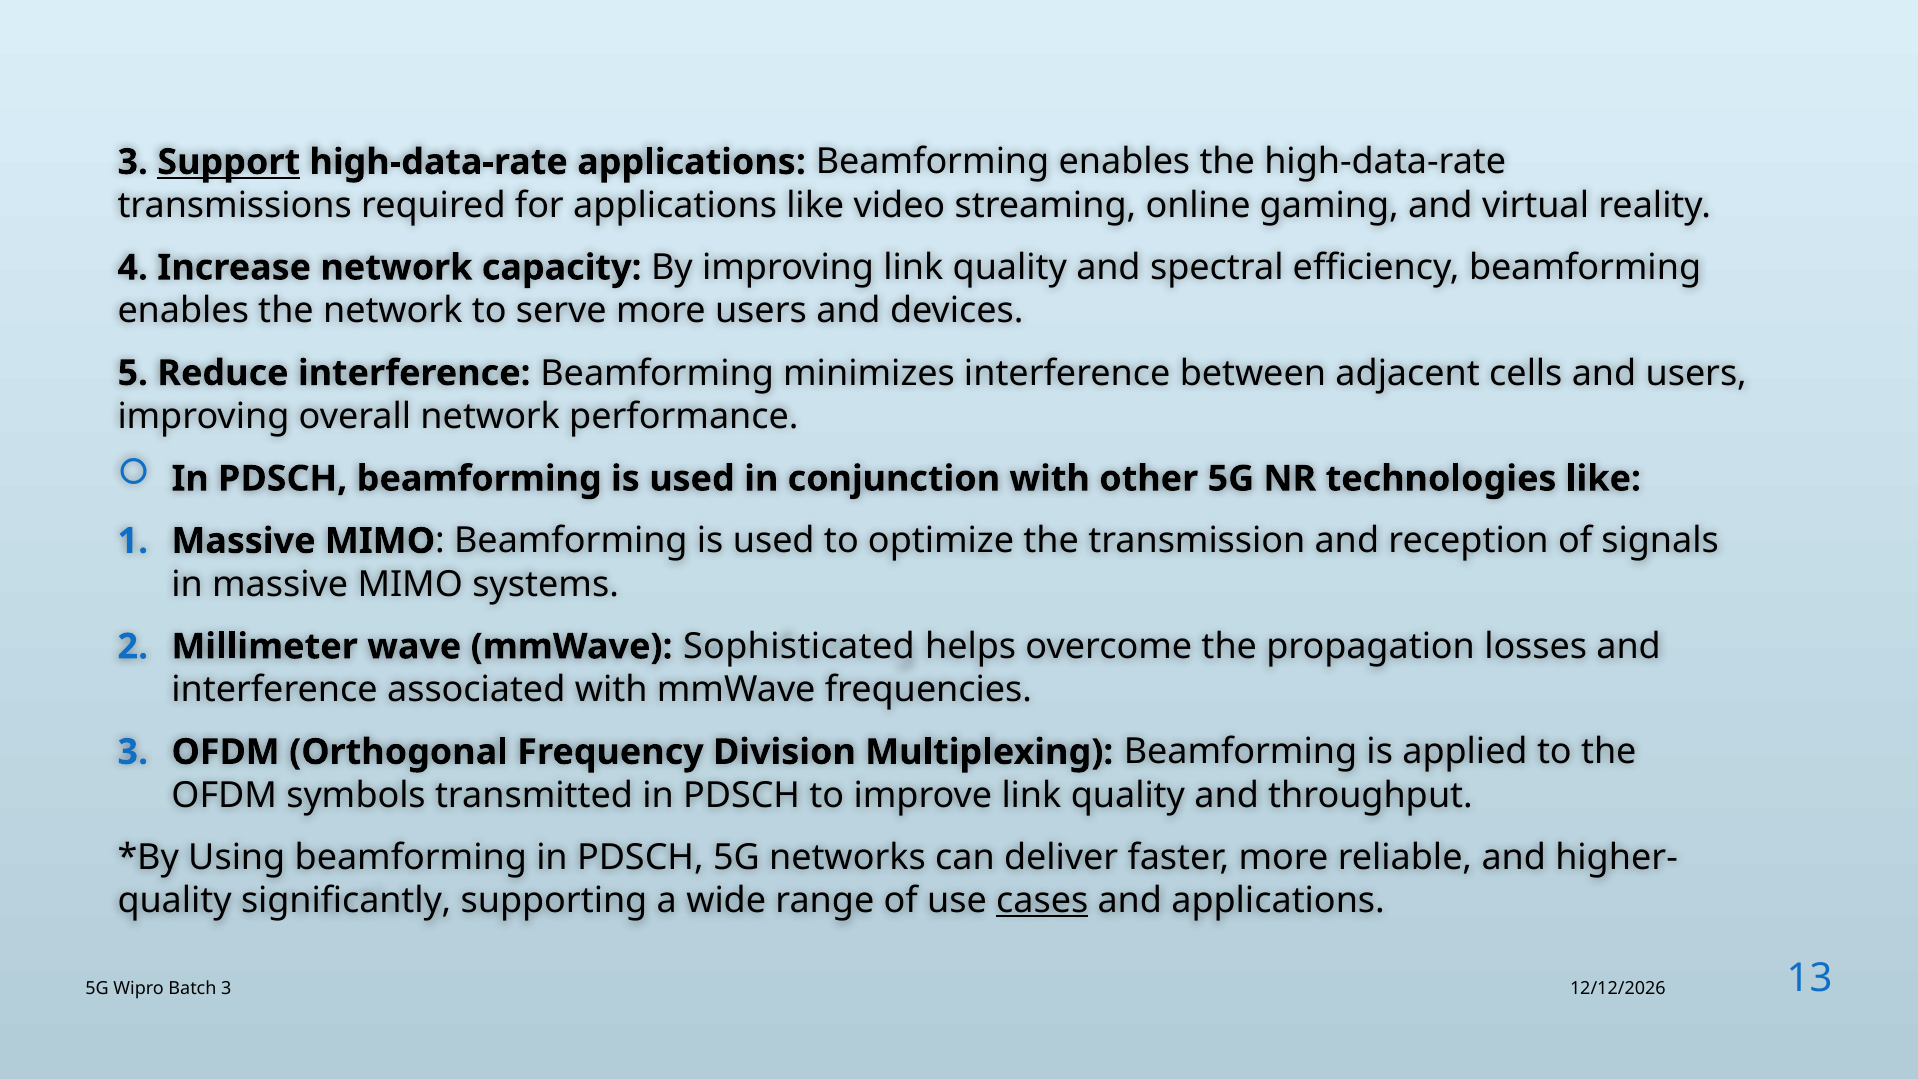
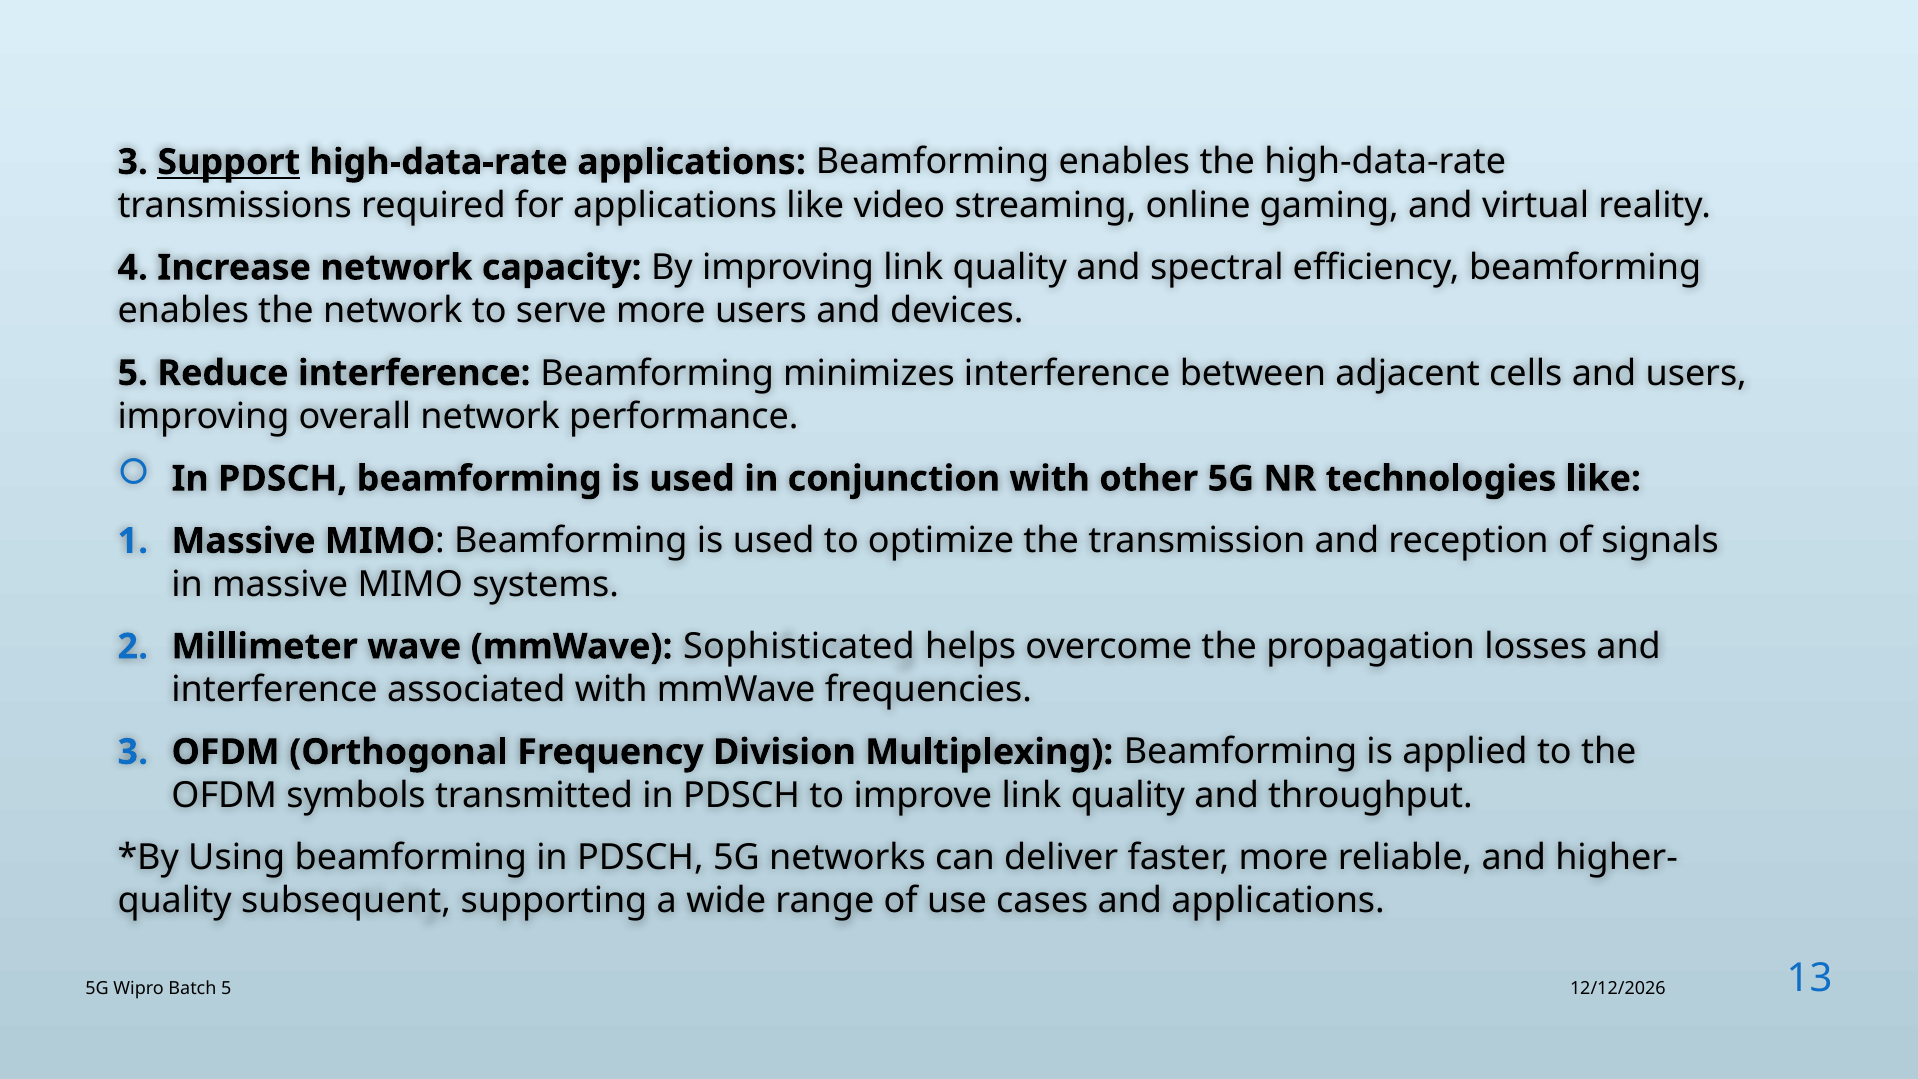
significantly: significantly -> subsequent (346, 901)
cases underline: present -> none (1042, 901)
Batch 3: 3 -> 5 (226, 988)
